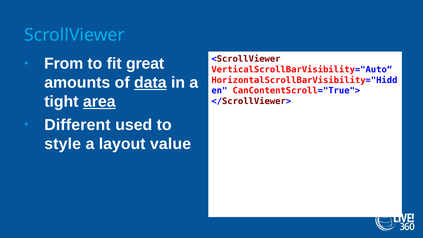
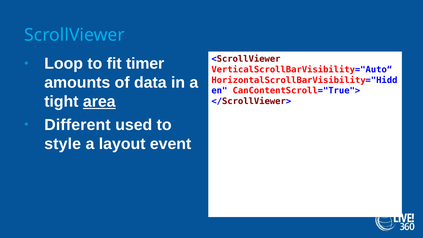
From: From -> Loop (64, 64)
great: great -> timer (145, 64)
data underline: present -> none (150, 83)
value: value -> event (171, 144)
